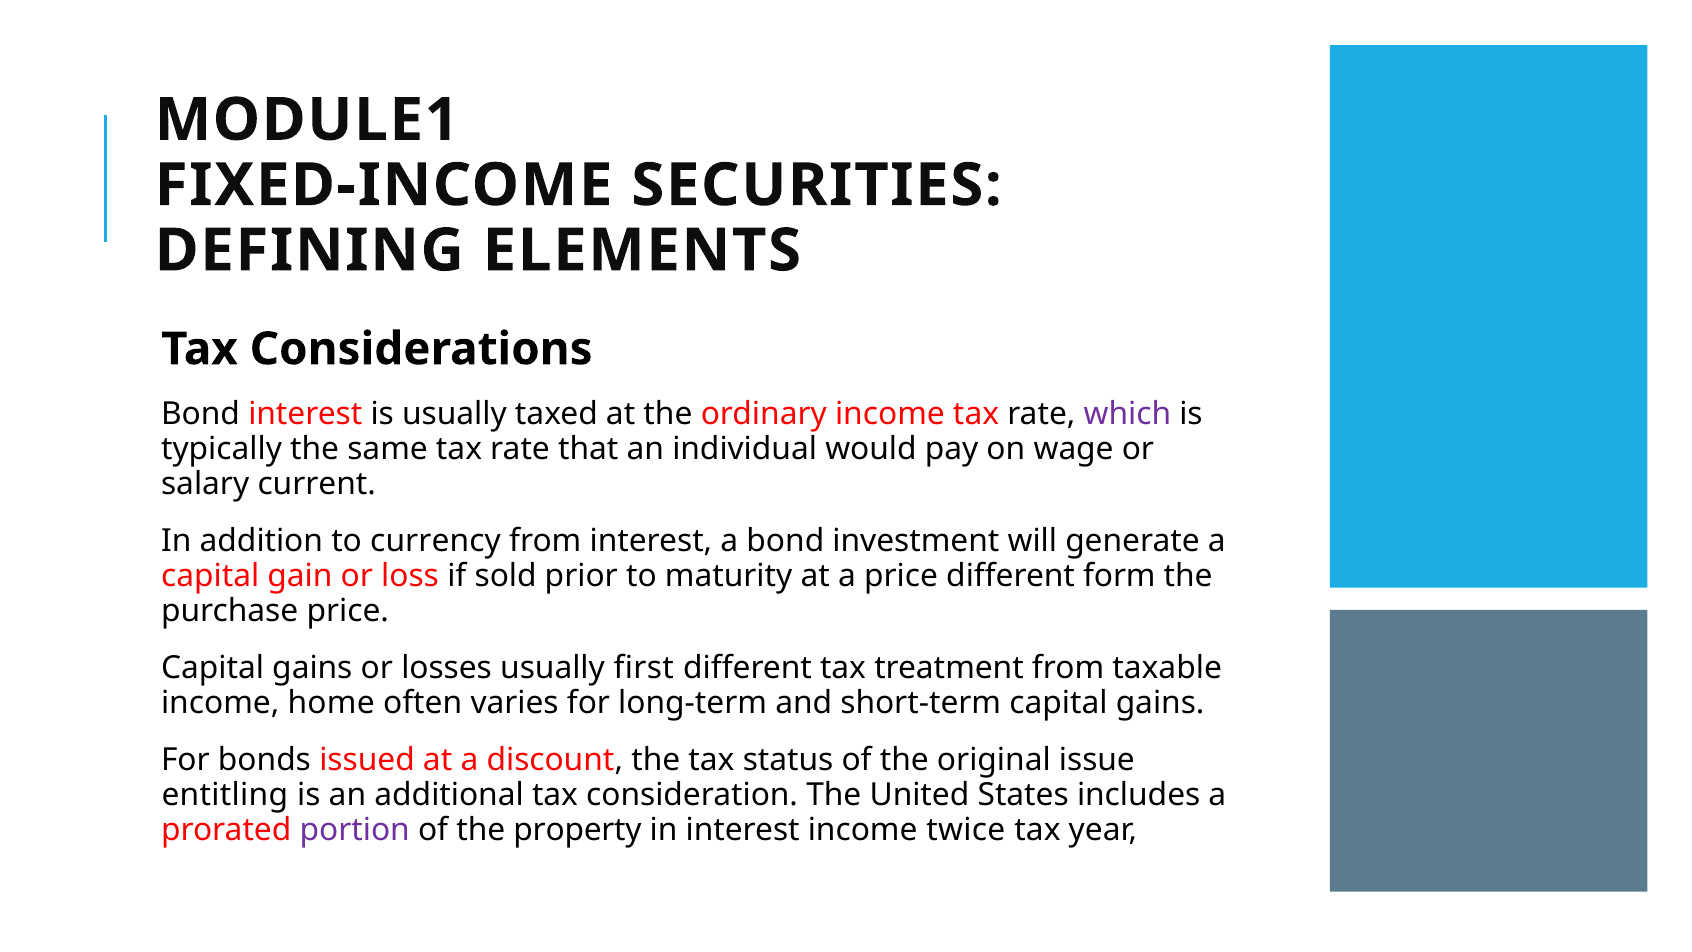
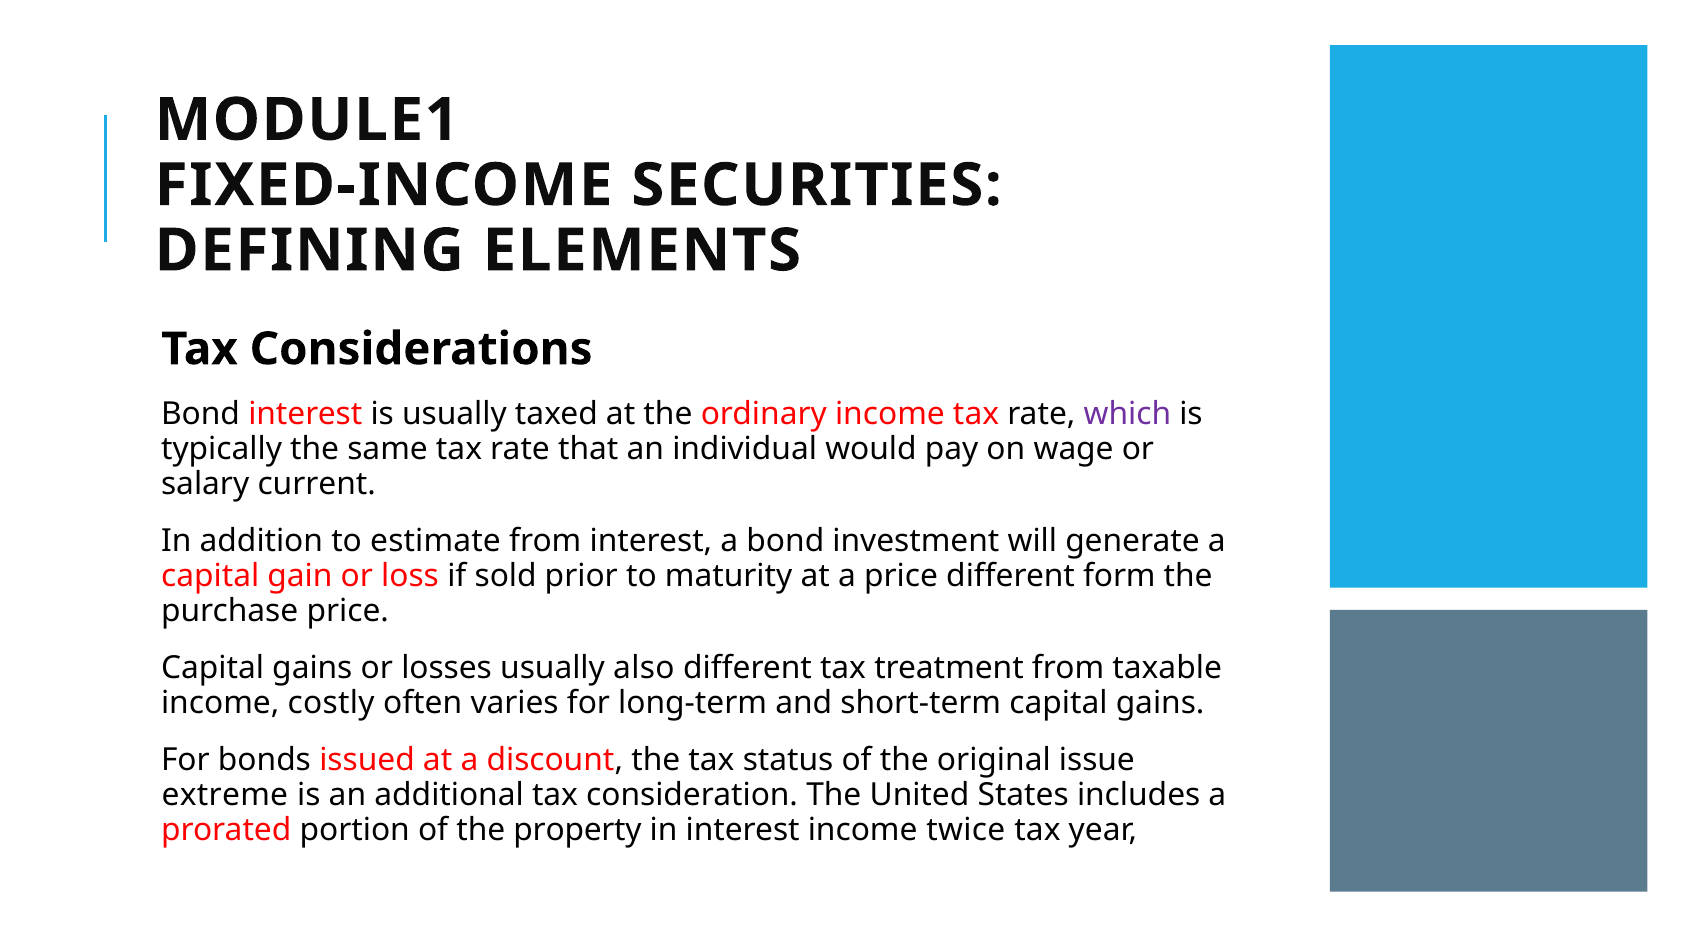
currency: currency -> estimate (436, 541)
first: first -> also (644, 668)
home: home -> costly (331, 703)
entitling: entitling -> extreme (225, 795)
portion colour: purple -> black (355, 830)
